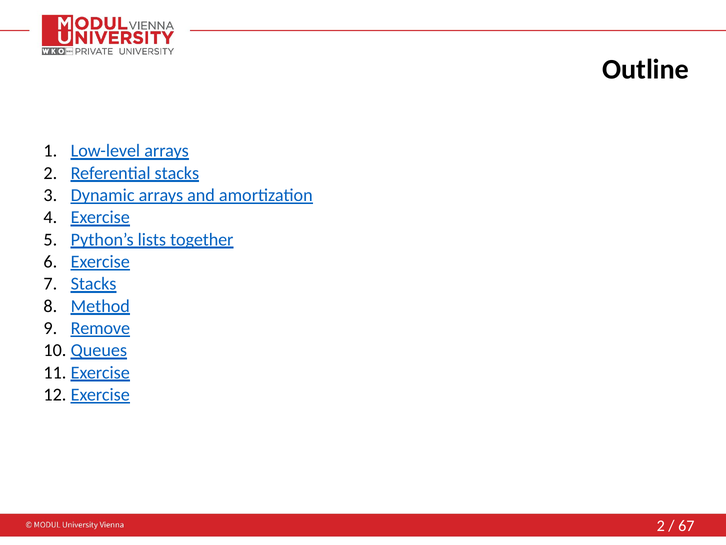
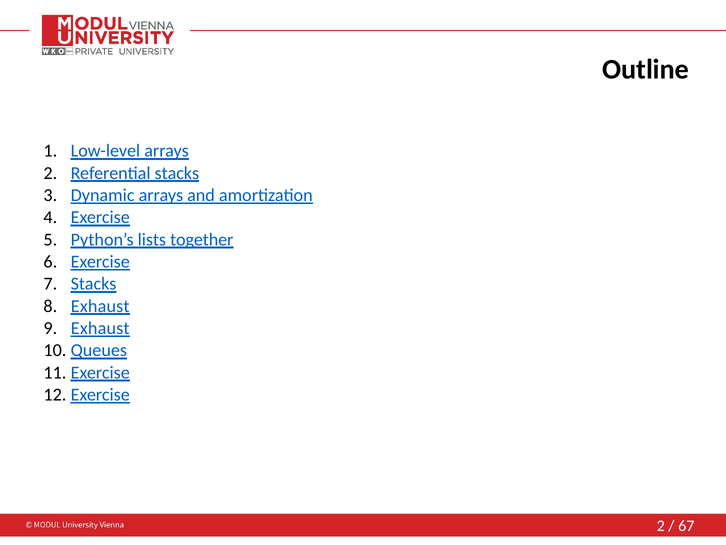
Method: Method -> Exhaust (100, 306)
Remove: Remove -> Exhaust (100, 328)
